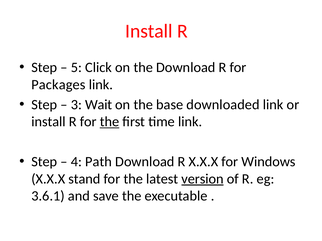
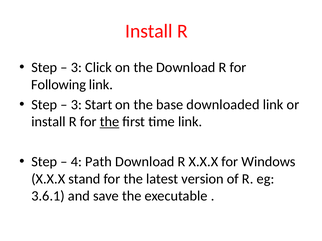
5: 5 -> 3 (76, 68)
Packages: Packages -> Following (59, 85)
Wait: Wait -> Start (99, 105)
version underline: present -> none (203, 179)
